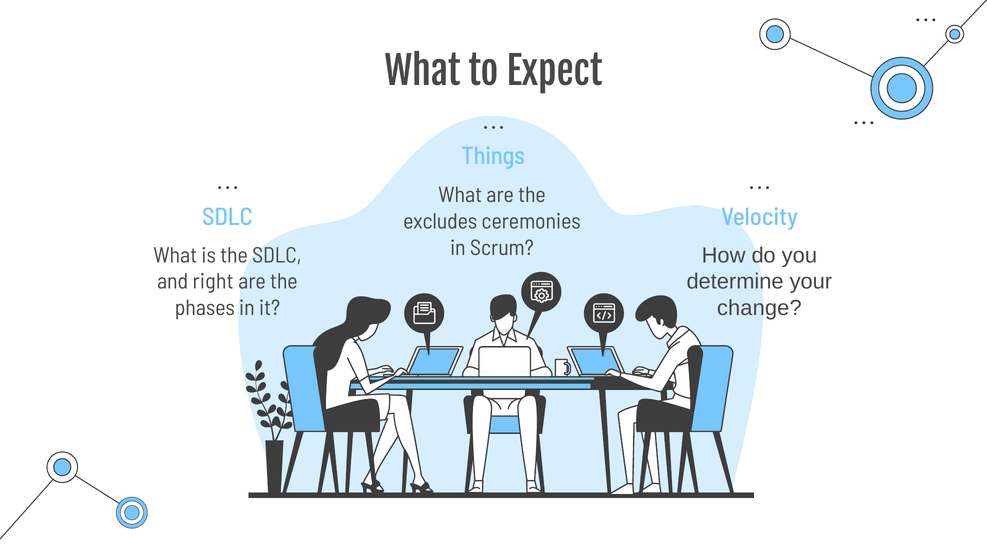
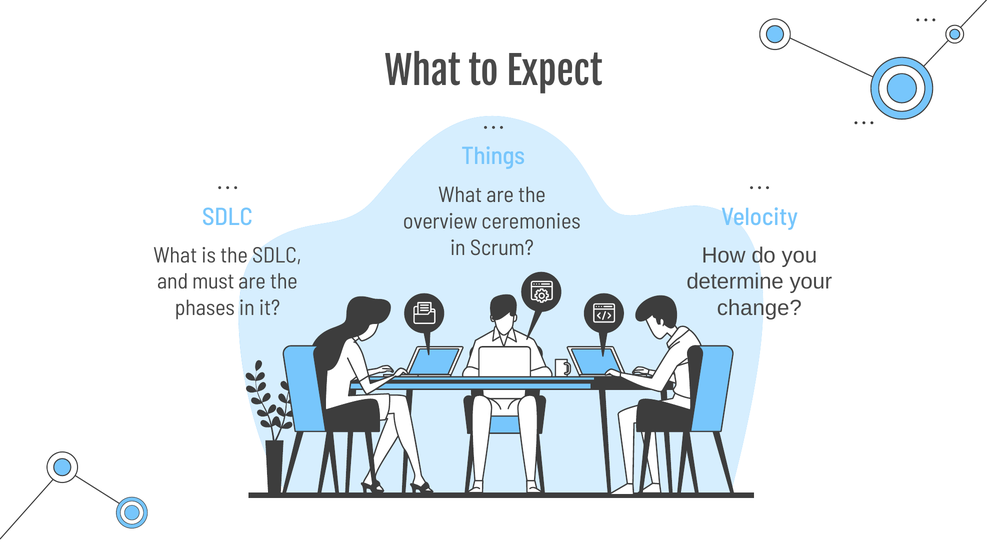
excludes: excludes -> overview (440, 222)
right: right -> must (213, 282)
